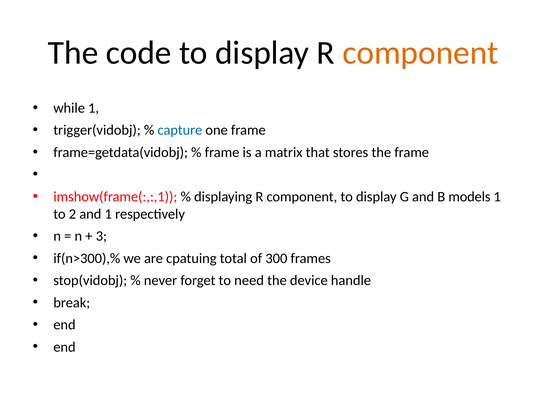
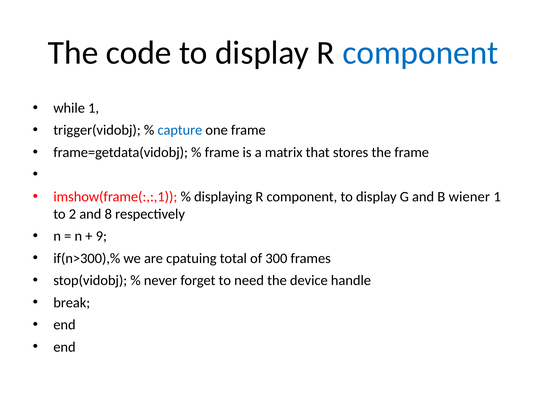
component colour: orange -> blue (420, 53)
models: models -> wiener (469, 197)
and 1: 1 -> 8 (108, 214)
3: 3 -> 9 (101, 236)
